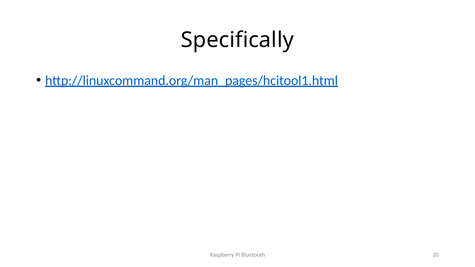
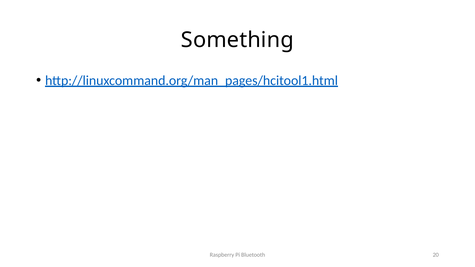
Specifically: Specifically -> Something (237, 40)
